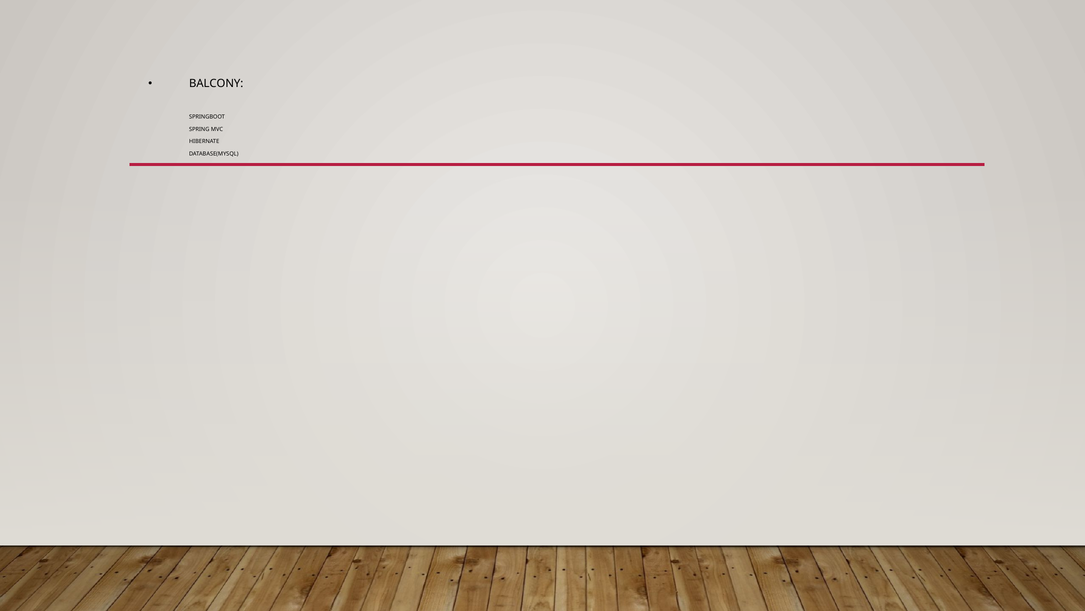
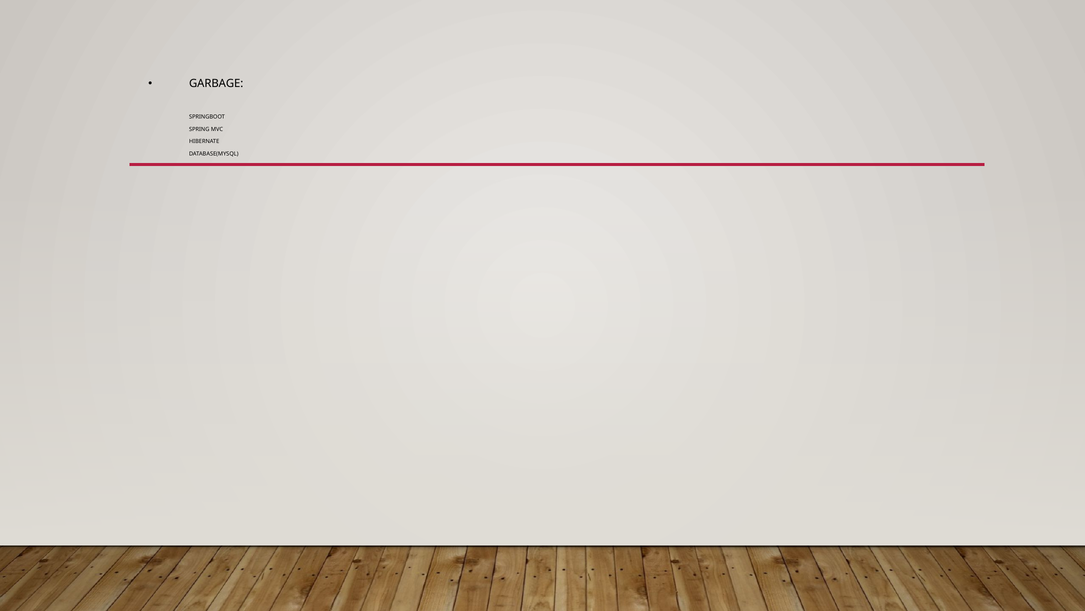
BALCONY: BALCONY -> GARBAGE (216, 83)
